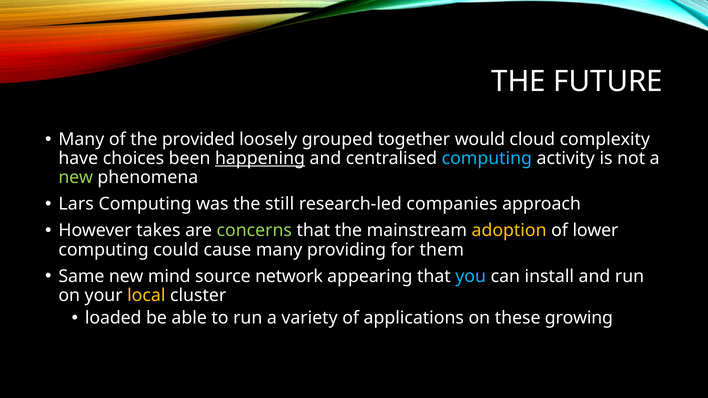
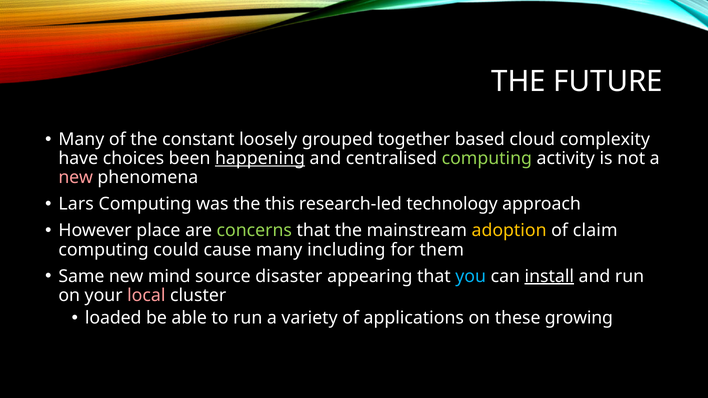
provided: provided -> constant (198, 140)
would: would -> based (480, 140)
computing colour: light blue -> light green (487, 159)
new colour: light green -> pink (76, 178)
still: still -> this (280, 204)
companies: companies -> technology (452, 204)
takes: takes -> place (158, 231)
lower: lower -> claim (595, 231)
providing: providing -> including (346, 250)
network: network -> disaster (289, 276)
install underline: none -> present (549, 276)
local colour: yellow -> pink (146, 295)
